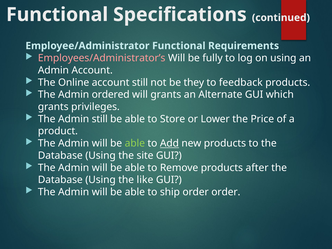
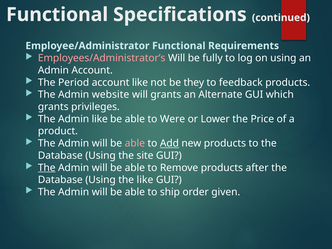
Online: Online -> Period (74, 82)
account still: still -> like (140, 82)
ordered: ordered -> website (111, 95)
Admin still: still -> like (100, 119)
Store: Store -> Were (173, 119)
able colour: light green -> pink (135, 143)
The underline: none -> present (47, 168)
order order: order -> given (226, 192)
